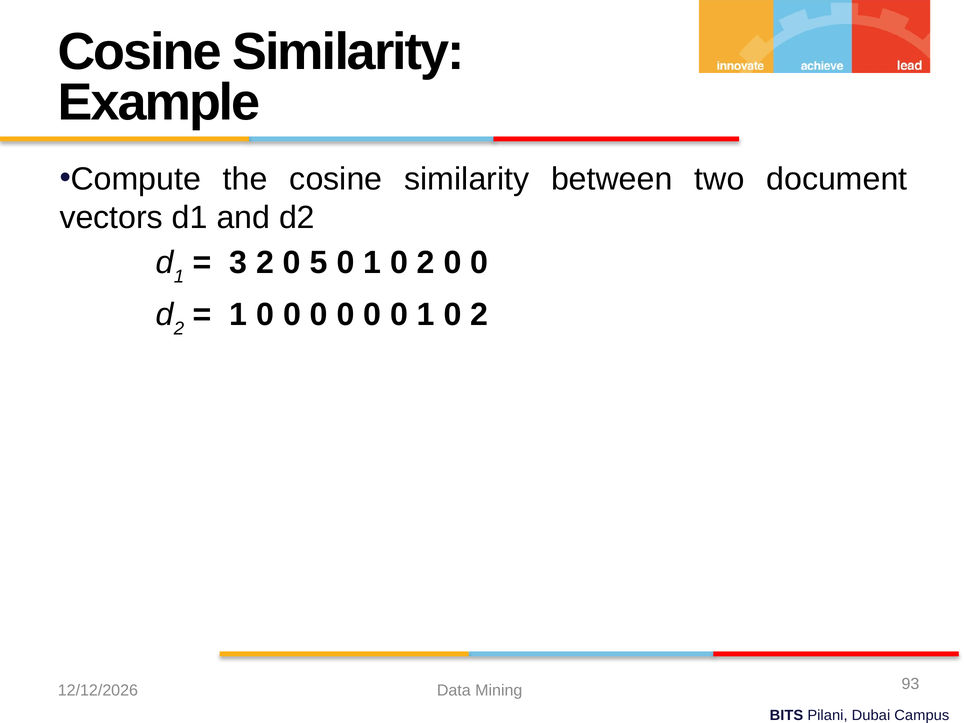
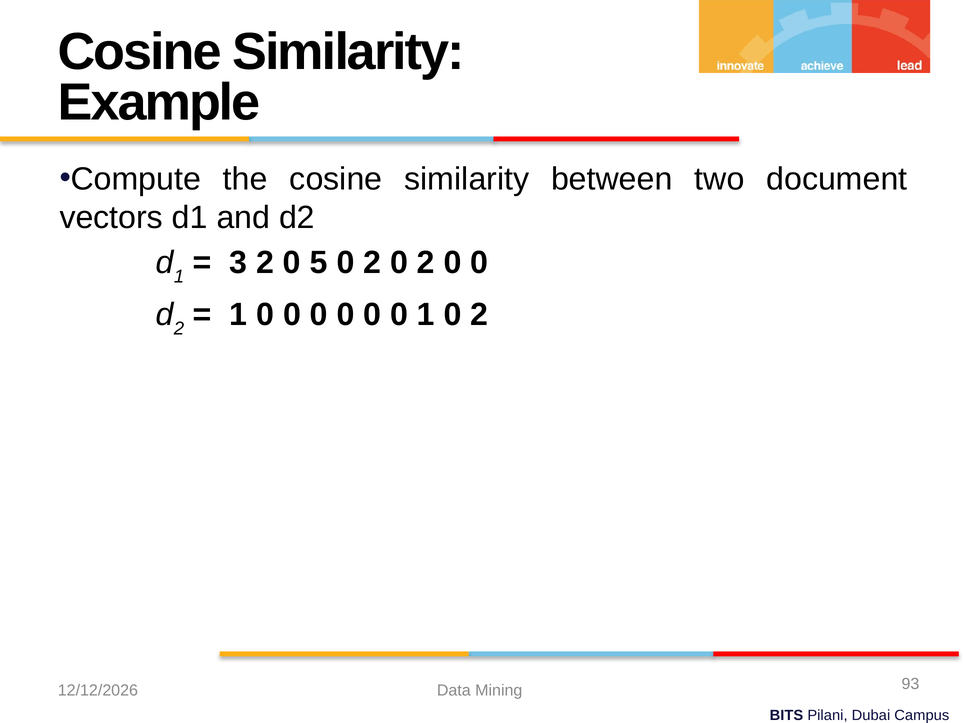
5 0 1: 1 -> 2 (372, 263)
